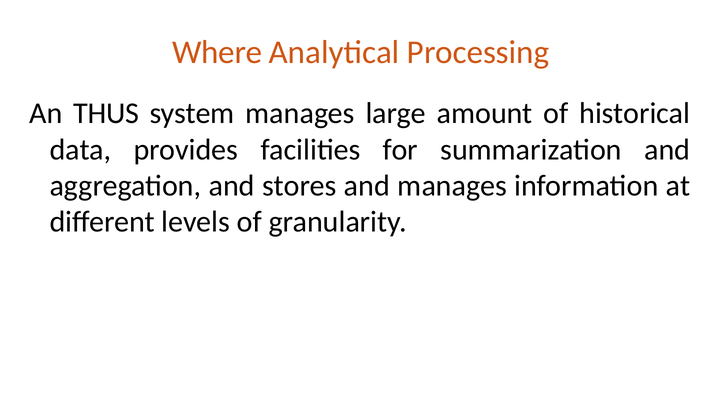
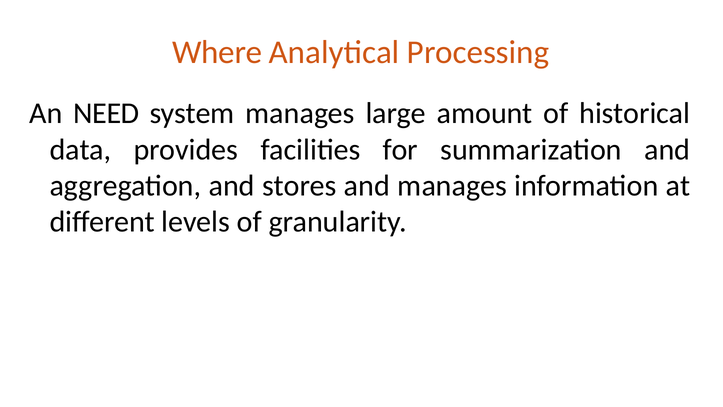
THUS: THUS -> NEED (106, 113)
